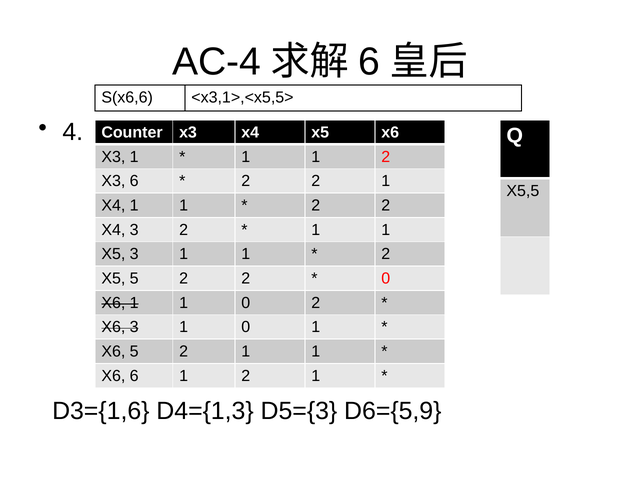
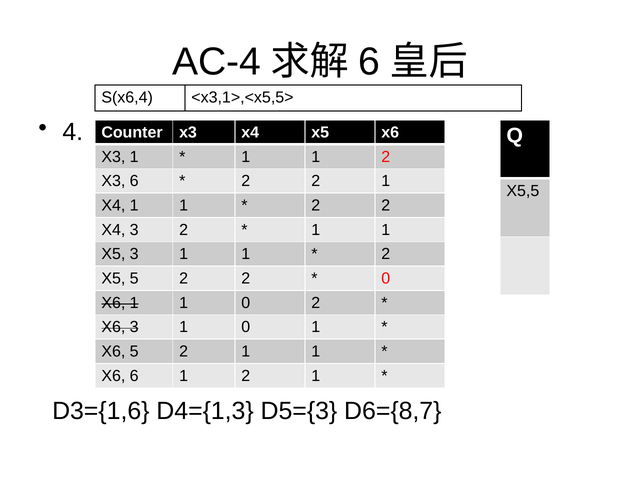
S(x6,6: S(x6,6 -> S(x6,4 (127, 97)
D6={5,9: D6={5,9 -> D6={8,7 (393, 411)
